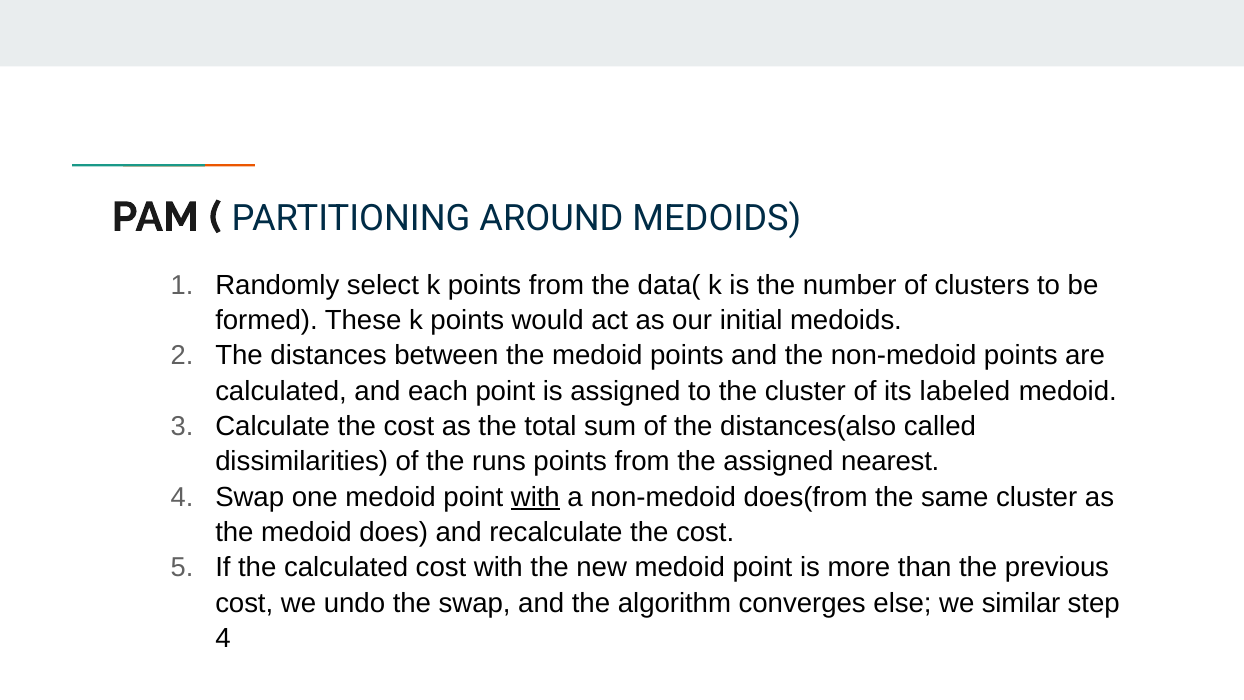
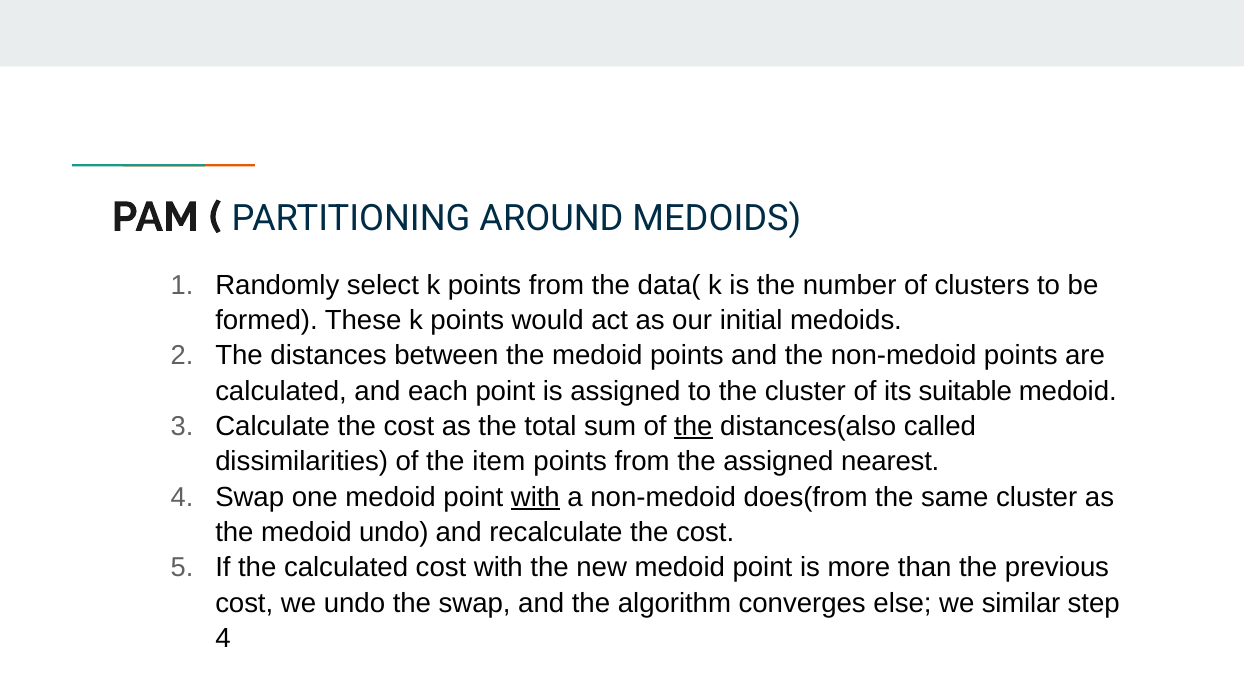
labeled: labeled -> suitable (965, 391)
the underline: none -> present (693, 426)
runs: runs -> item (499, 462)
medoid does: does -> undo (394, 532)
